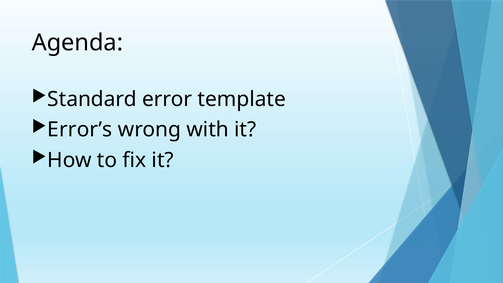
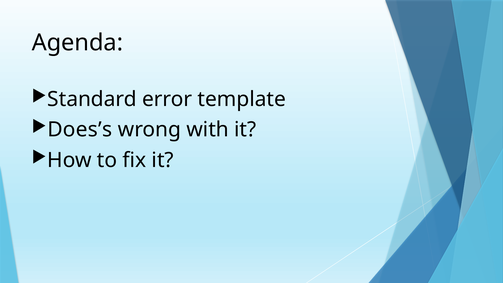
Error’s: Error’s -> Does’s (80, 130)
